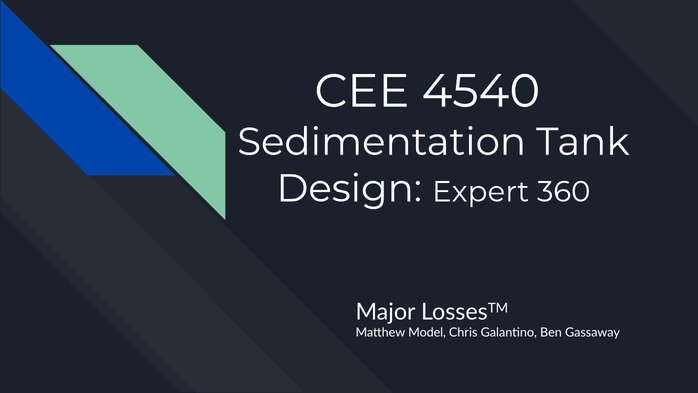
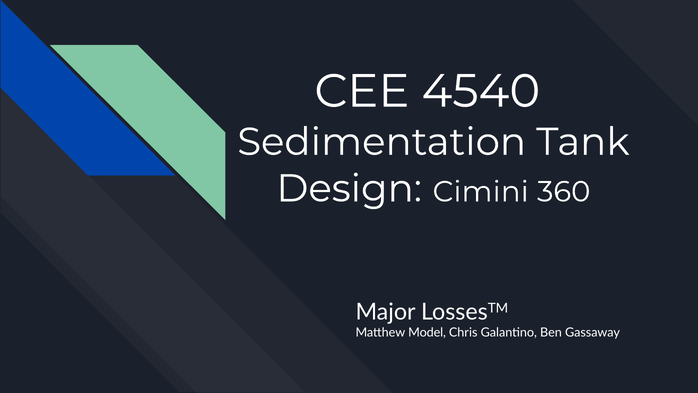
Expert: Expert -> Cimini (481, 192)
